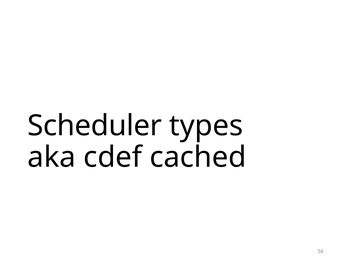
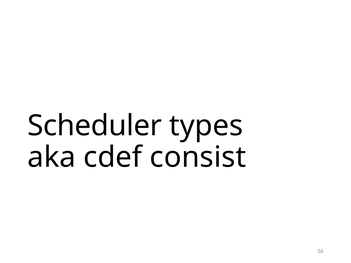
cached: cached -> consist (198, 157)
